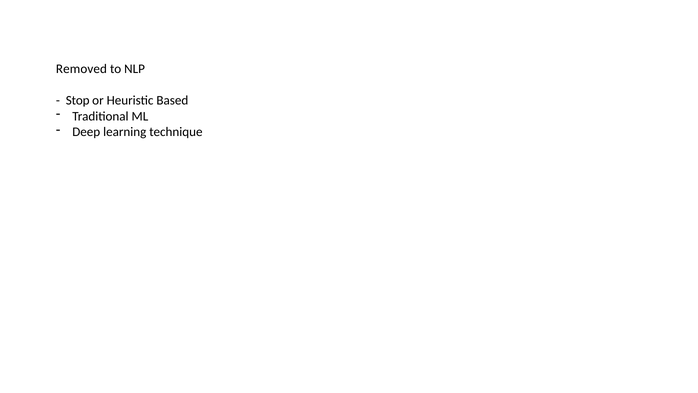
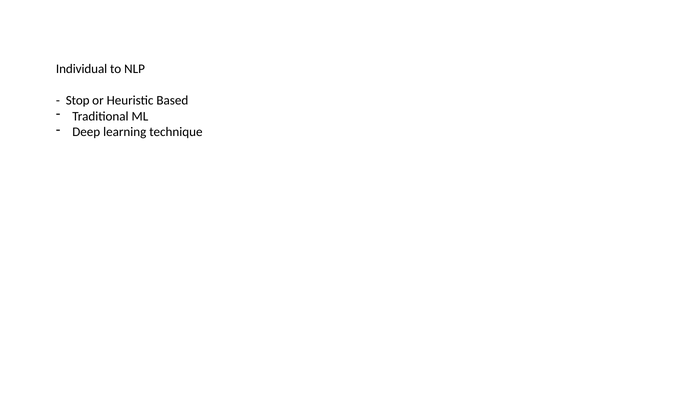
Removed: Removed -> Individual (82, 69)
